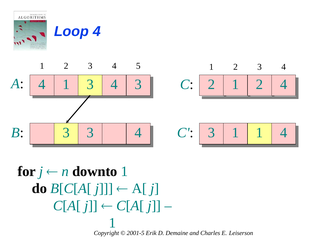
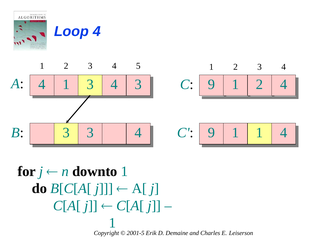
3 C 2: 2 -> 9 (211, 84)
4 C 3: 3 -> 9 (211, 133)
